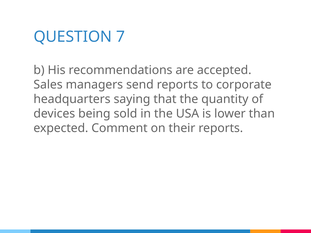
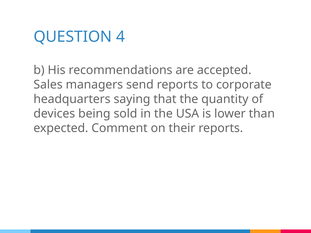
7: 7 -> 4 (120, 37)
